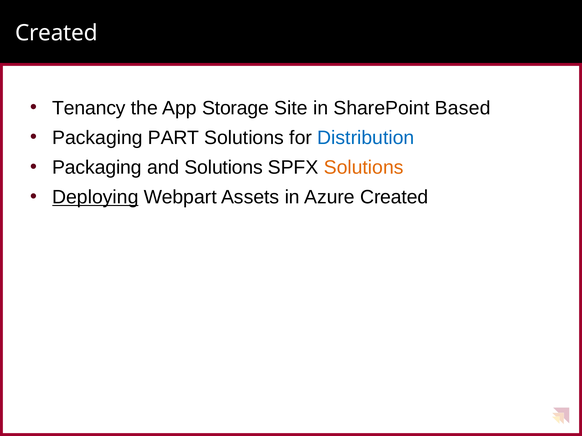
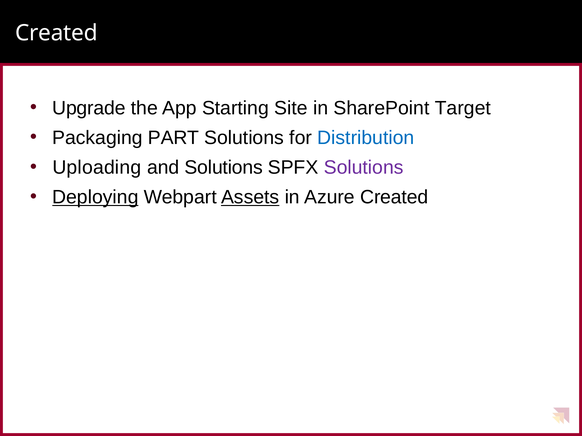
Tenancy: Tenancy -> Upgrade (89, 108)
Storage: Storage -> Starting (235, 108)
Based: Based -> Target (463, 108)
Packaging: Packaging -> Uploading (97, 168)
Solutions colour: orange -> purple (364, 168)
Assets underline: none -> present (250, 197)
